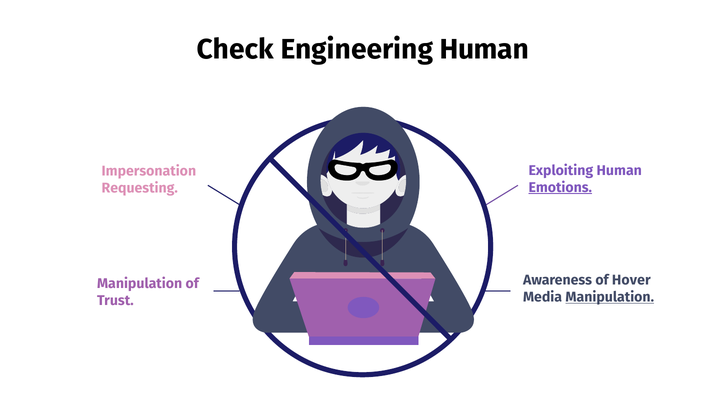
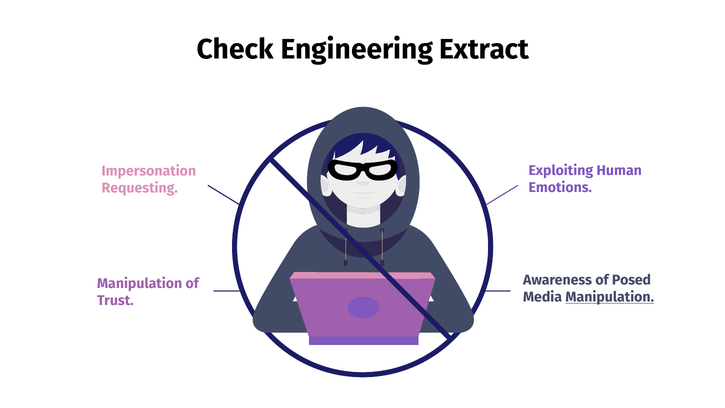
Engineering Human: Human -> Extract (484, 49)
Emotions underline: present -> none (560, 188)
Hover: Hover -> Posed (631, 280)
